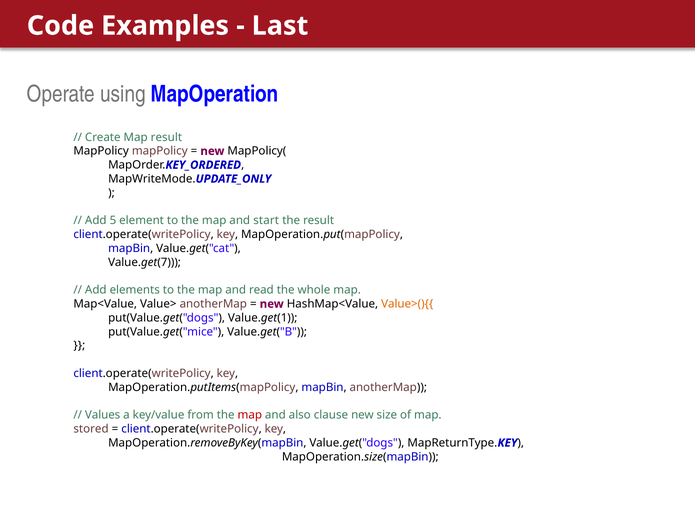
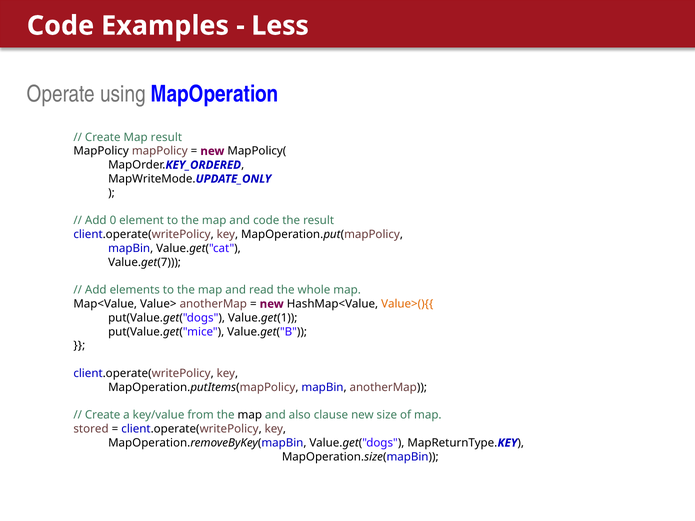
Last: Last -> Less (280, 26)
5: 5 -> 0 (113, 221)
and start: start -> code (266, 221)
Values: Values -> Create (103, 415)
map colour: red -> black (250, 415)
